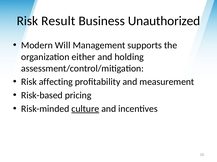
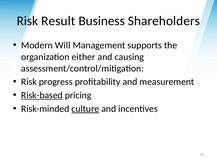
Unauthorized: Unauthorized -> Shareholders (164, 21)
holding: holding -> causing (129, 57)
affecting: affecting -> progress (56, 82)
Risk-based underline: none -> present (42, 96)
